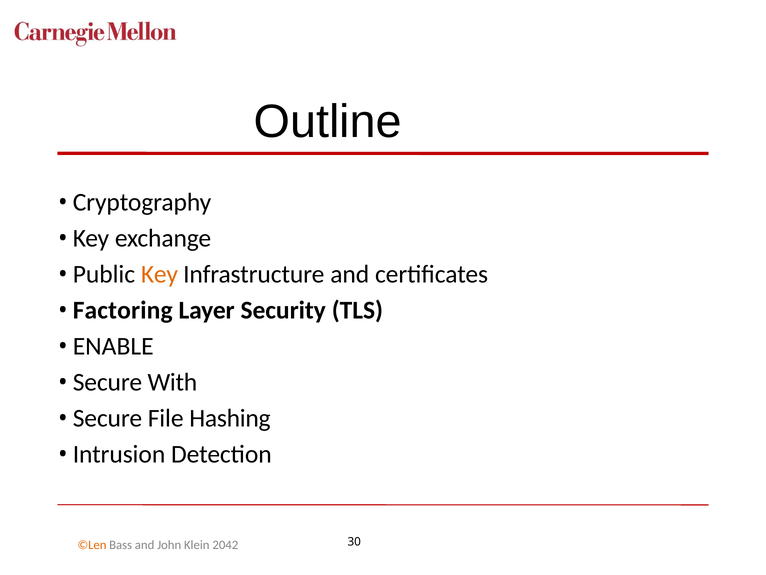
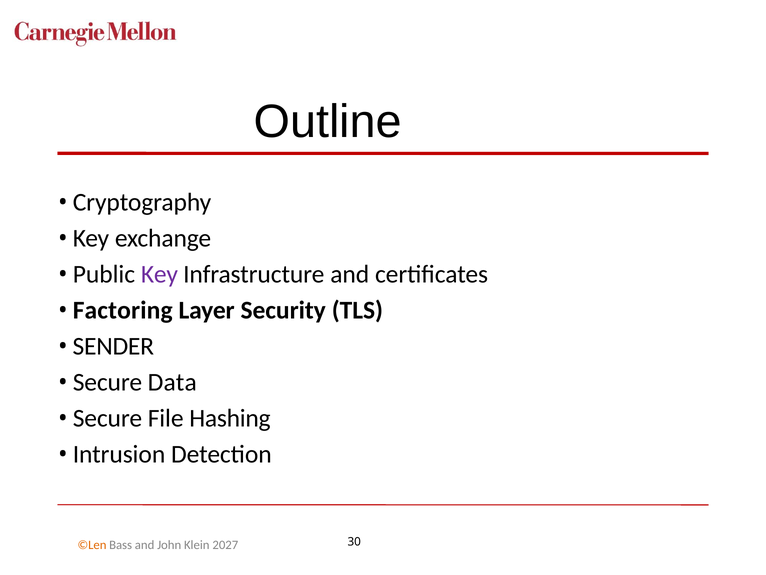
Key colour: orange -> purple (159, 274)
ENABLE: ENABLE -> SENDER (113, 346)
With: With -> Data (172, 382)
2042: 2042 -> 2027 (225, 545)
